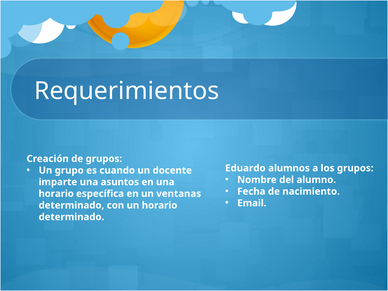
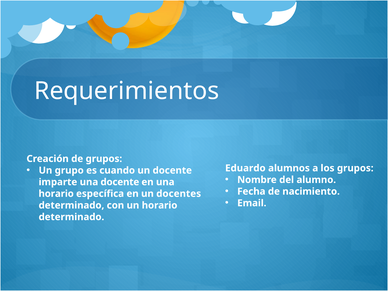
una asuntos: asuntos -> docente (120, 182)
ventanas: ventanas -> docentes (179, 194)
